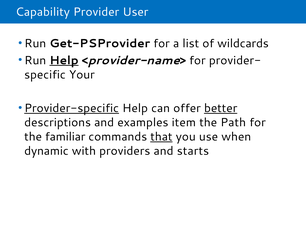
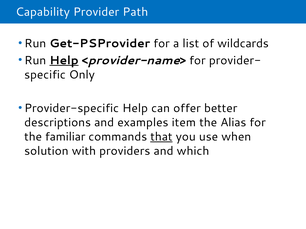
User: User -> Path (135, 12)
Your: Your -> Only (82, 75)
Provider-specific underline: present -> none (72, 108)
better underline: present -> none (221, 108)
Path: Path -> Alias (233, 123)
dynamic: dynamic -> solution (46, 151)
starts: starts -> which (193, 151)
